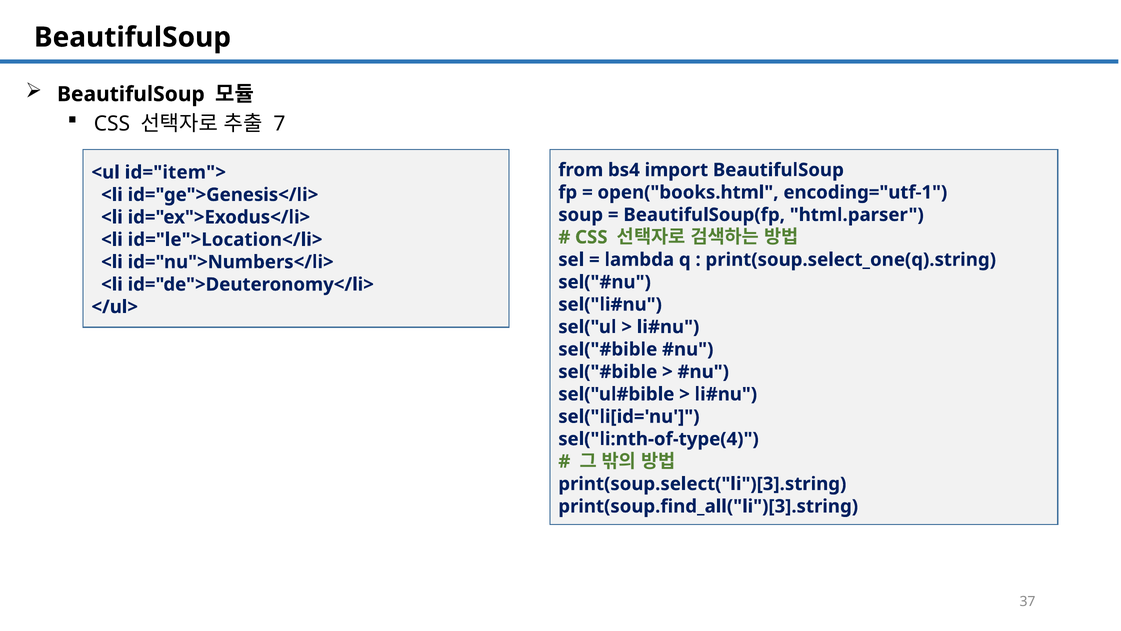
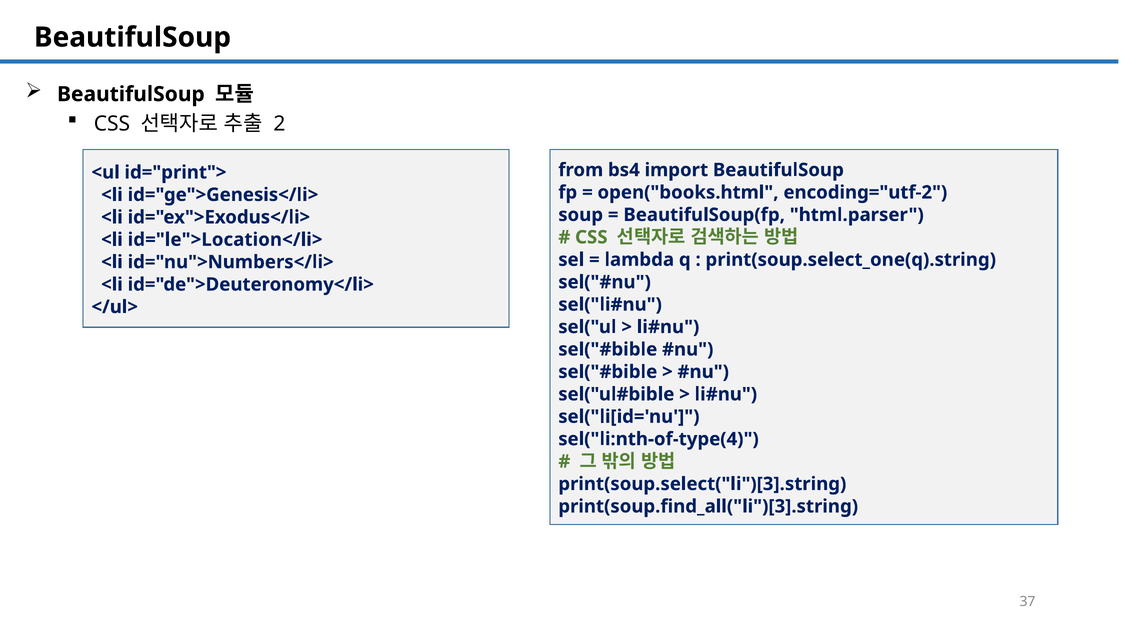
7: 7 -> 2 (279, 124)
id="item">: id="item"> -> id="print"> (175, 172)
encoding="utf-1: encoding="utf-1 -> encoding="utf-2 (865, 192)
